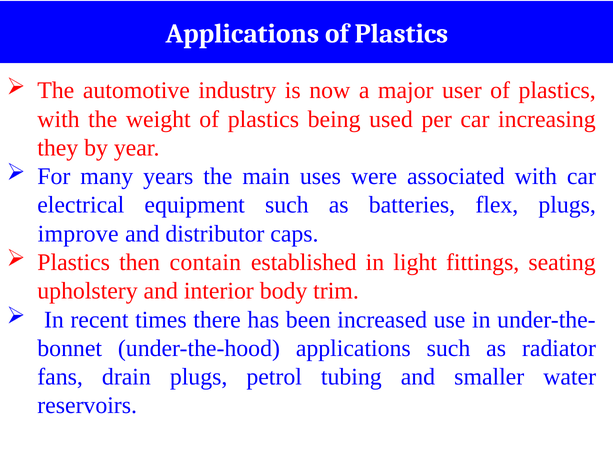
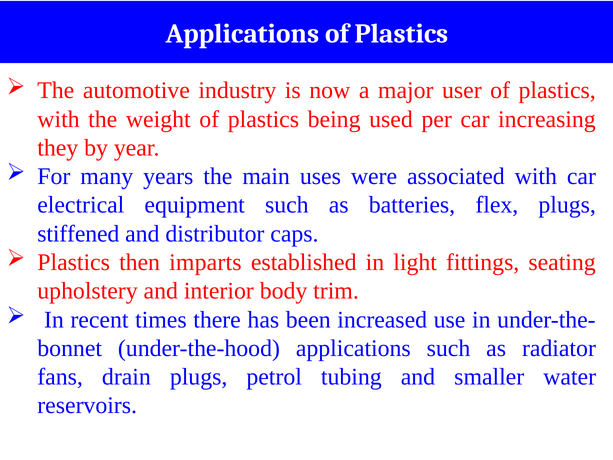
improve: improve -> stiffened (78, 234)
contain: contain -> imparts (205, 262)
